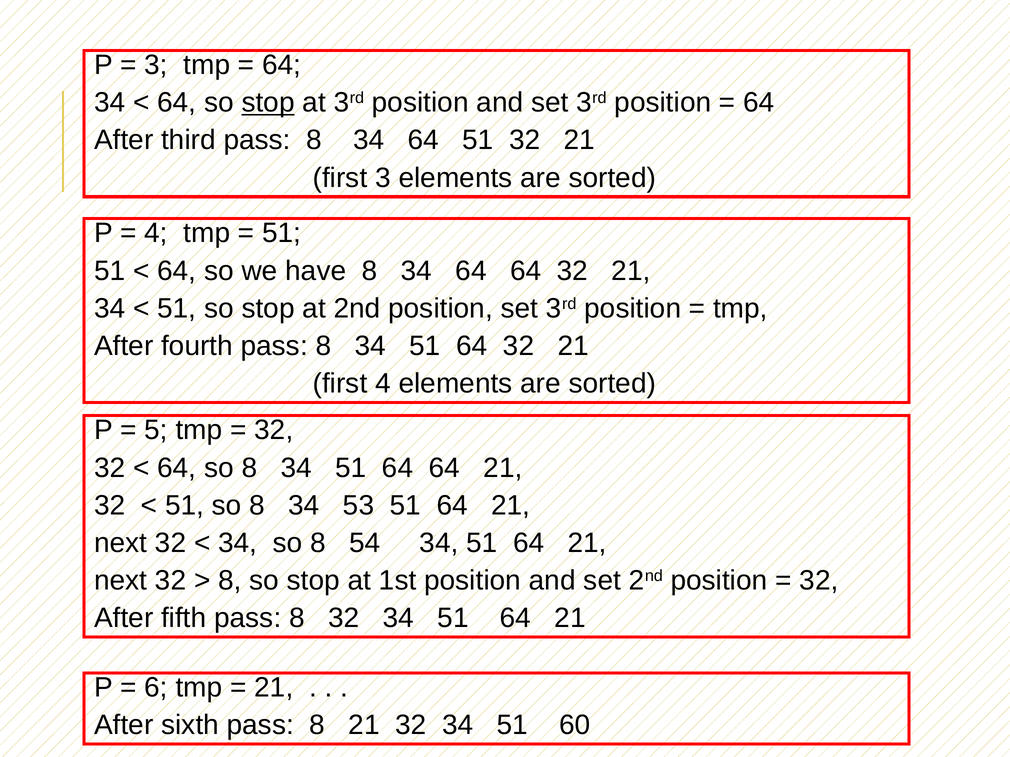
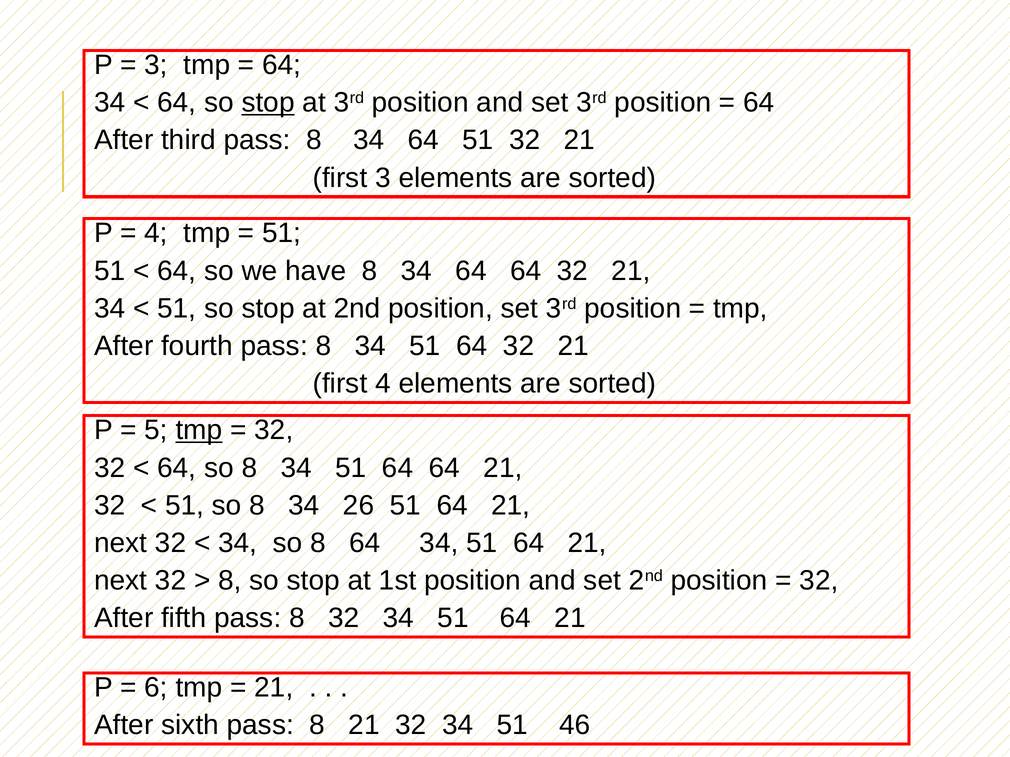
tmp underline: none -> present (199, 430)
53: 53 -> 26 (359, 506)
8 54: 54 -> 64 (365, 543)
60: 60 -> 46 (575, 725)
